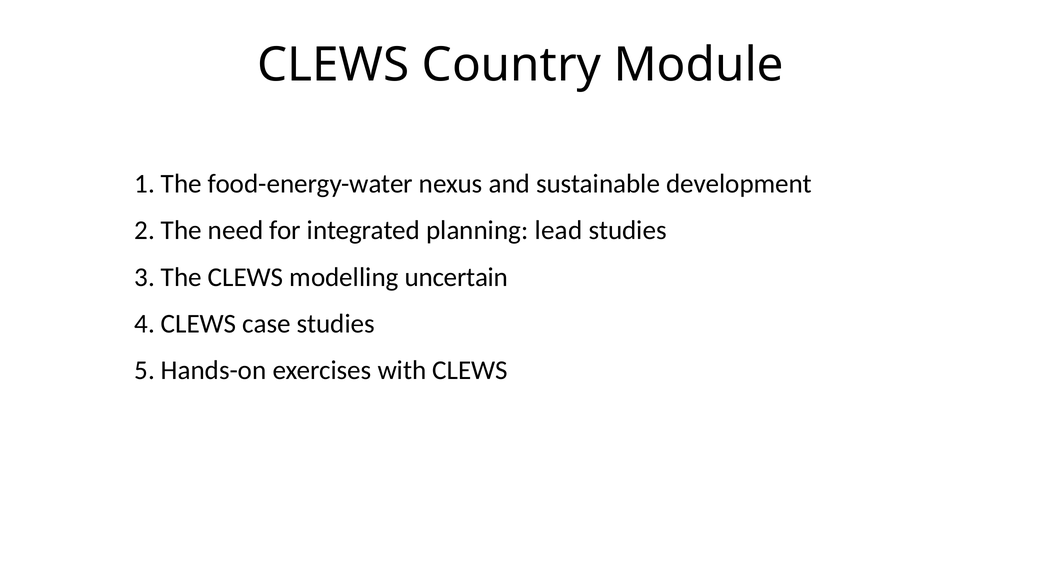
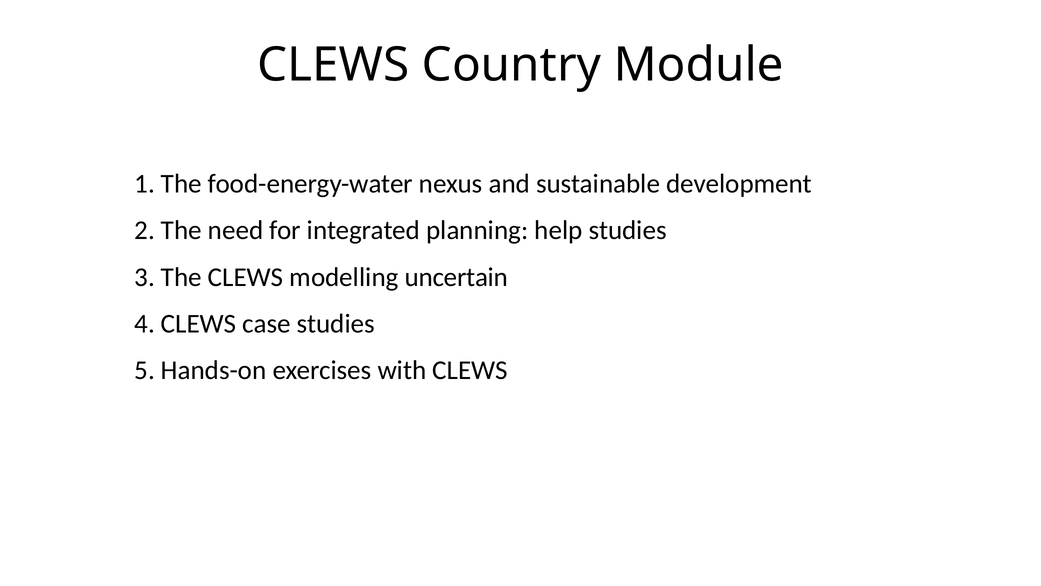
lead: lead -> help (559, 230)
